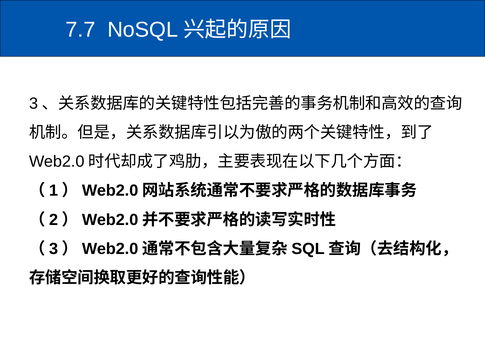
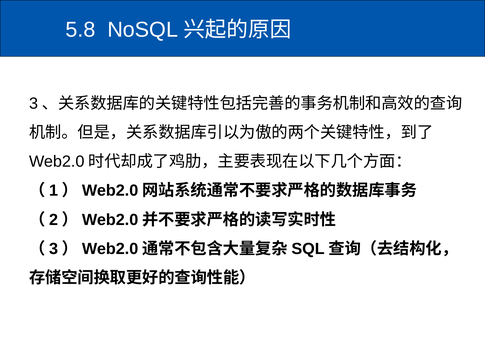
7.7: 7.7 -> 5.8 (80, 30)
